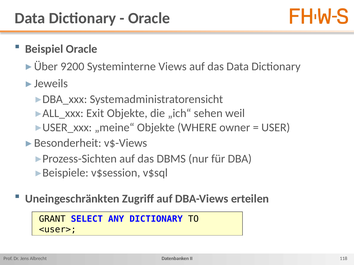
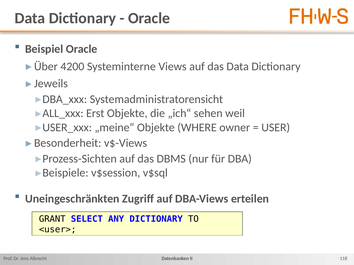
9200: 9200 -> 4200 (72, 67)
Exit: Exit -> Erst (95, 114)
